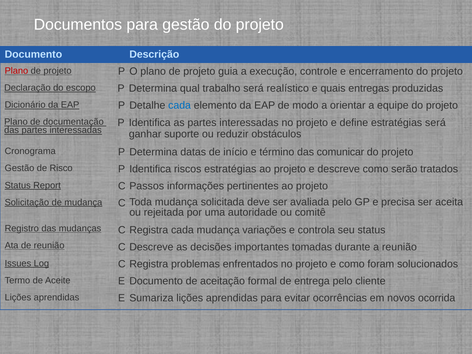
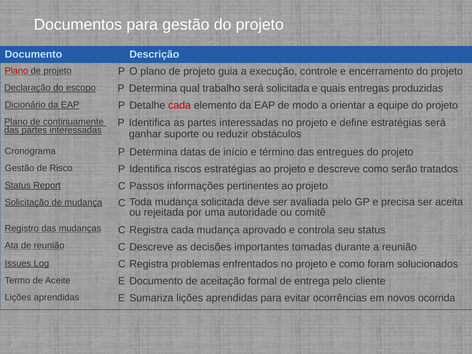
será realístico: realístico -> solicitada (288, 89)
cada colour: blue -> red (180, 106)
documentação: documentação -> continuamente (73, 122)
comunicar: comunicar -> entregues (340, 152)
variações: variações -> aprovado (264, 230)
